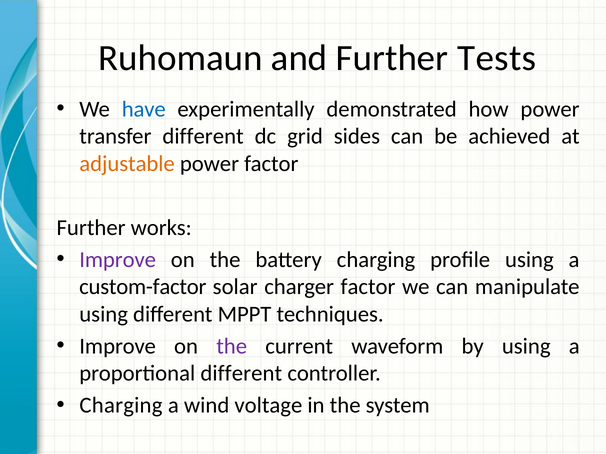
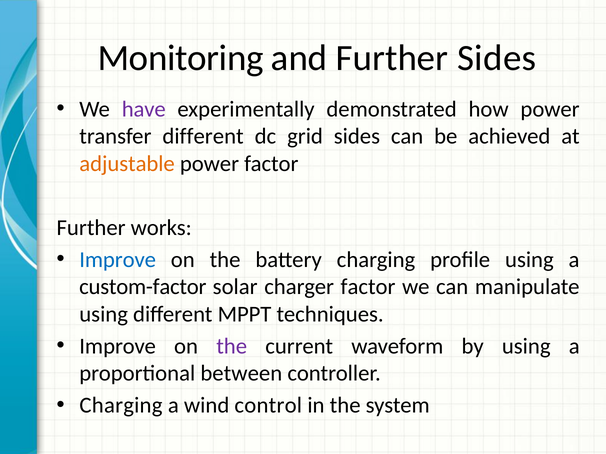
Ruhomaun: Ruhomaun -> Monitoring (181, 58)
Further Tests: Tests -> Sides (497, 58)
have colour: blue -> purple (144, 109)
Improve colour: purple -> blue (118, 260)
proportional different: different -> between (241, 374)
voltage: voltage -> control (268, 406)
